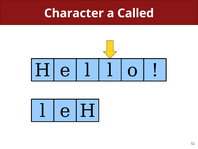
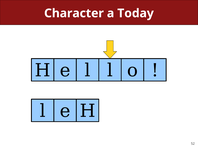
Called: Called -> Today (136, 13)
